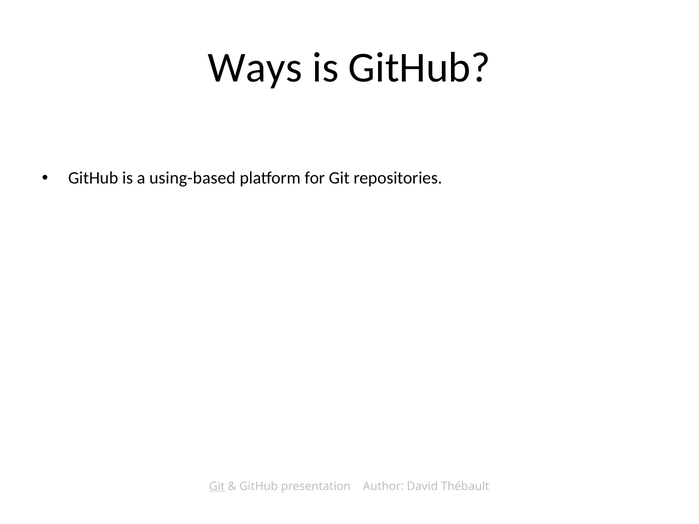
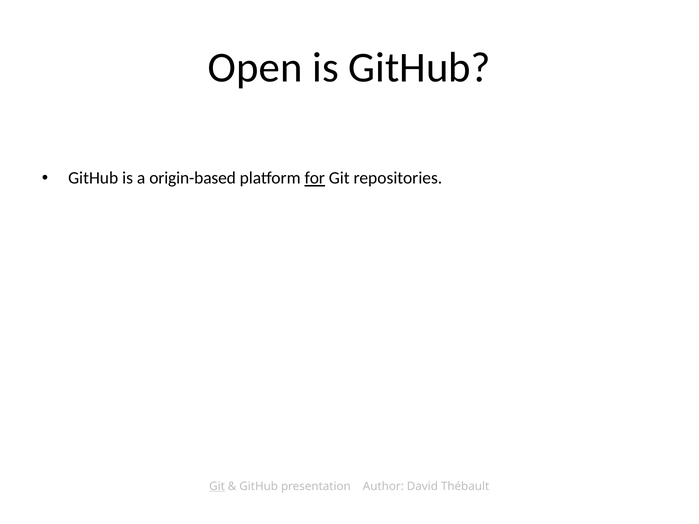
Ways: Ways -> Open (255, 68)
using-based: using-based -> origin-based (193, 178)
for underline: none -> present (315, 178)
